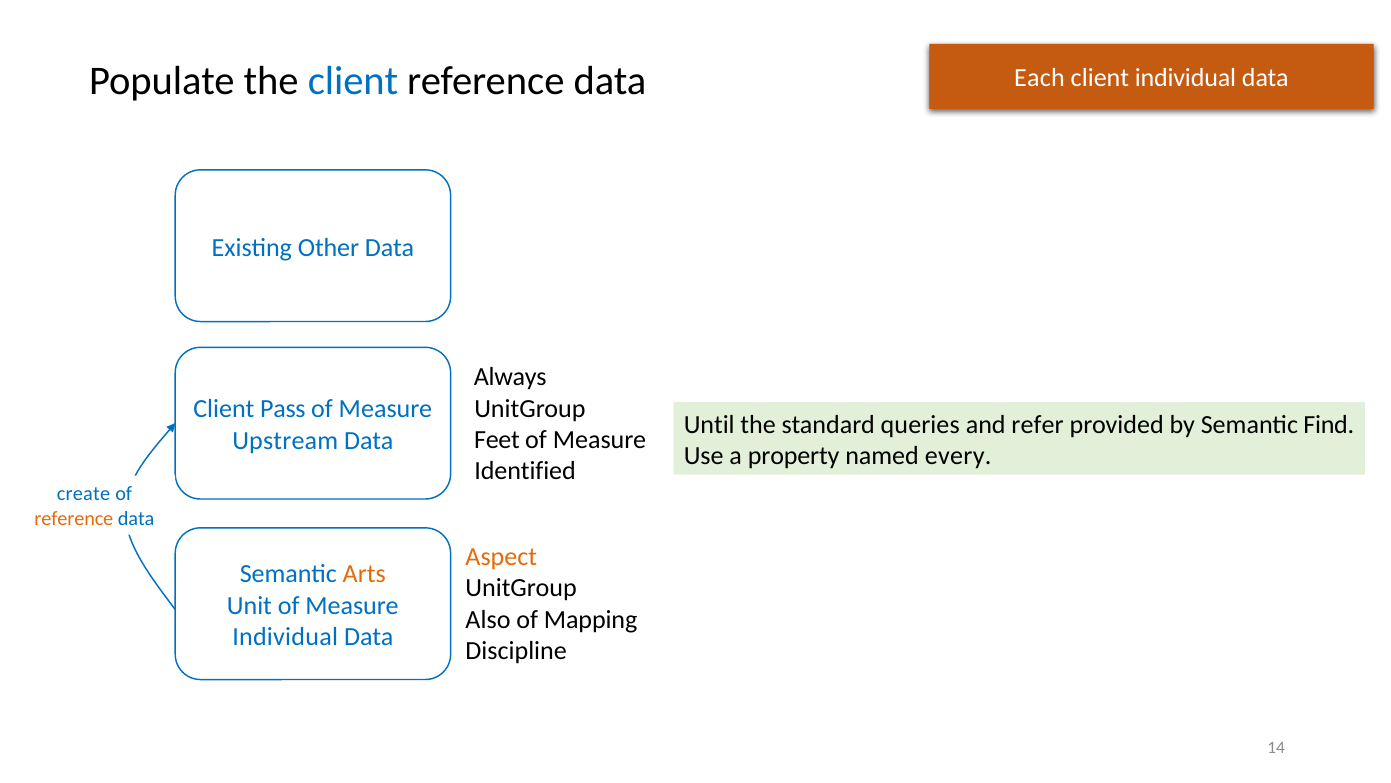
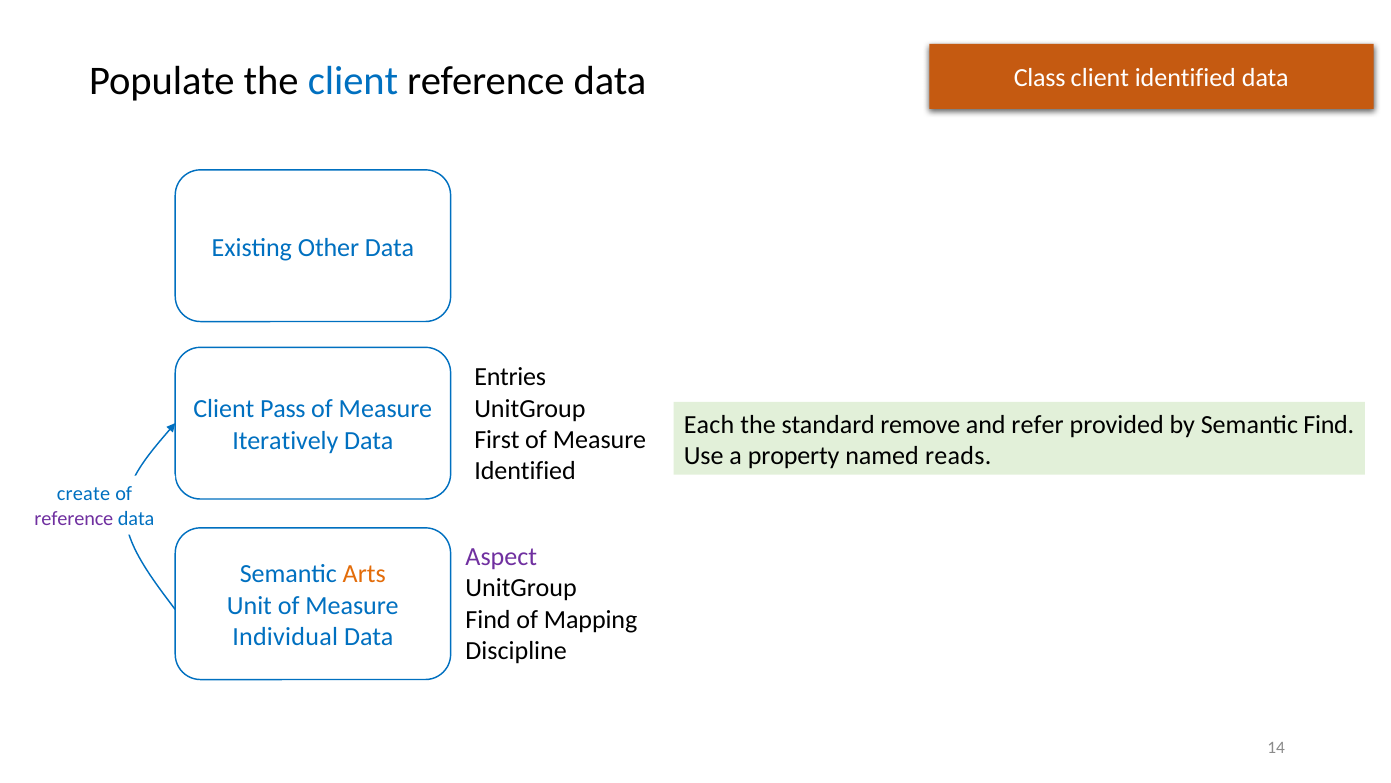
Each: Each -> Class (1040, 78)
client individual: individual -> identified (1185, 78)
Always: Always -> Entries (510, 377)
Until: Until -> Each (709, 424)
queries: queries -> remove (920, 424)
Feet: Feet -> First (497, 440)
Upstream: Upstream -> Iteratively (285, 440)
every: every -> reads (958, 455)
reference colour: orange -> purple (74, 518)
Aspect colour: orange -> purple (501, 556)
Also: Also -> Find (488, 619)
